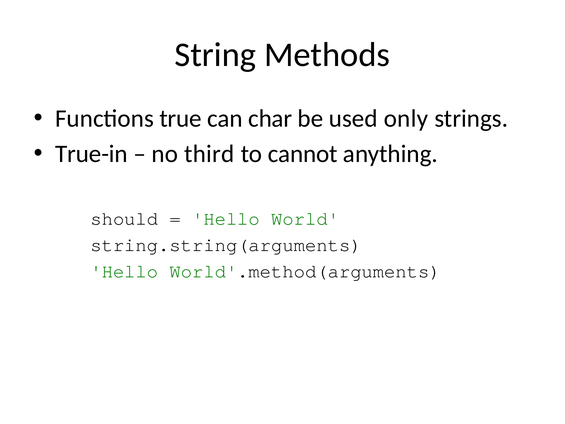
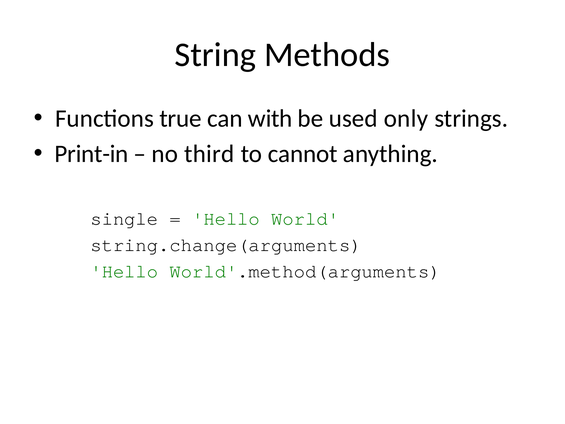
char: char -> with (270, 119)
True-in: True-in -> Print-in (92, 154)
should: should -> single (124, 219)
string.string(arguments: string.string(arguments -> string.change(arguments (226, 245)
